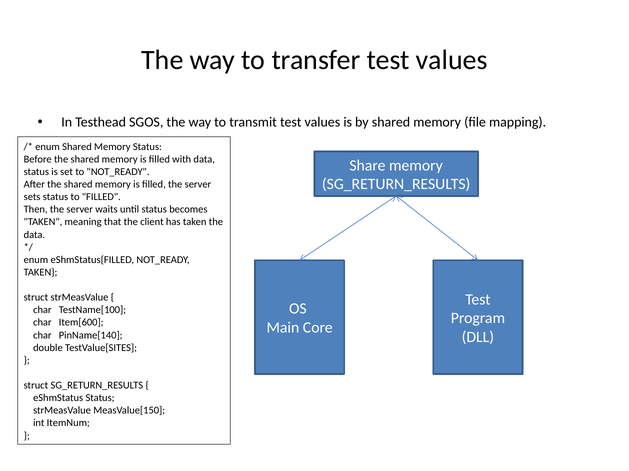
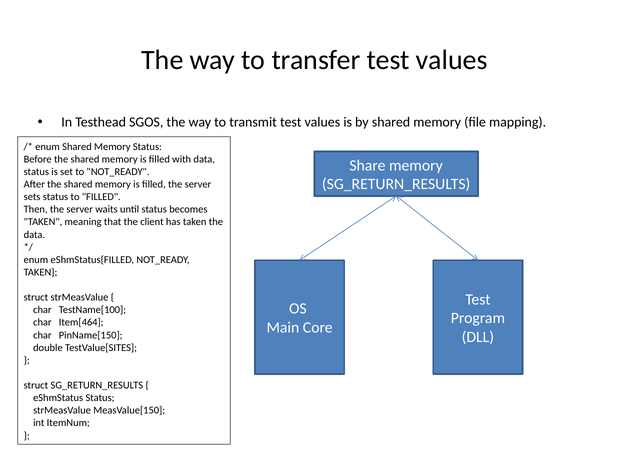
Item[600: Item[600 -> Item[464 (81, 323)
PinName[140: PinName[140 -> PinName[150 (91, 336)
